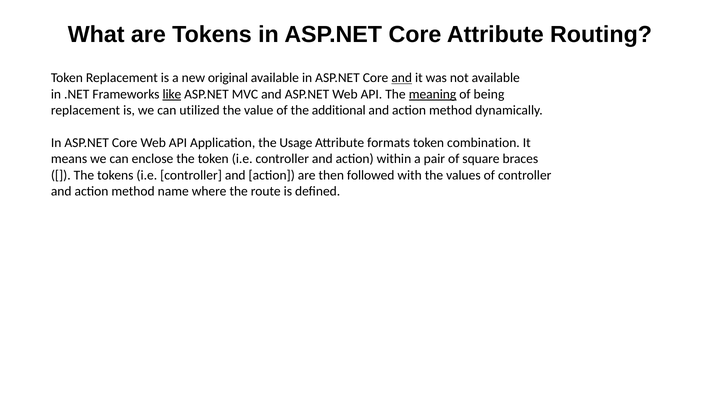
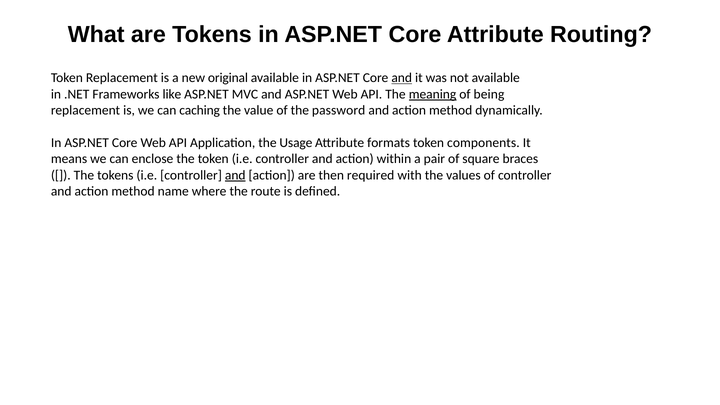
like underline: present -> none (172, 94)
utilized: utilized -> caching (200, 110)
additional: additional -> password (339, 110)
combination: combination -> components (483, 143)
and underline: none -> present (235, 175)
followed: followed -> required (371, 175)
